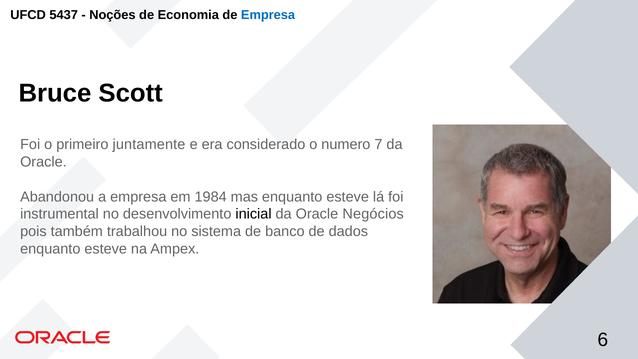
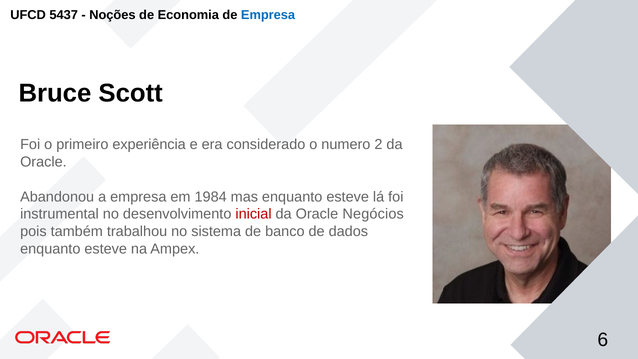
juntamente: juntamente -> experiência (149, 145)
7: 7 -> 2 (378, 145)
inicial colour: black -> red (254, 214)
